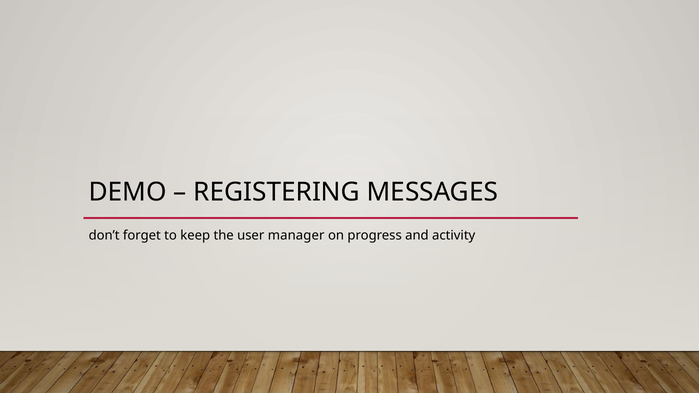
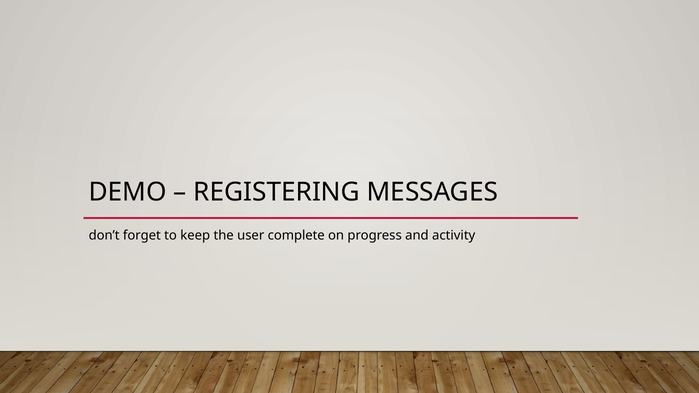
manager: manager -> complete (296, 235)
